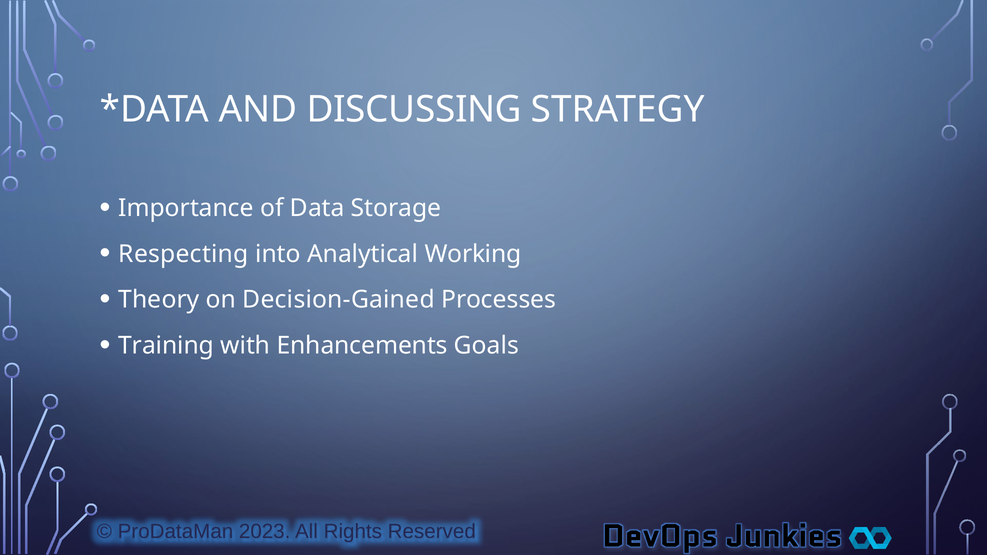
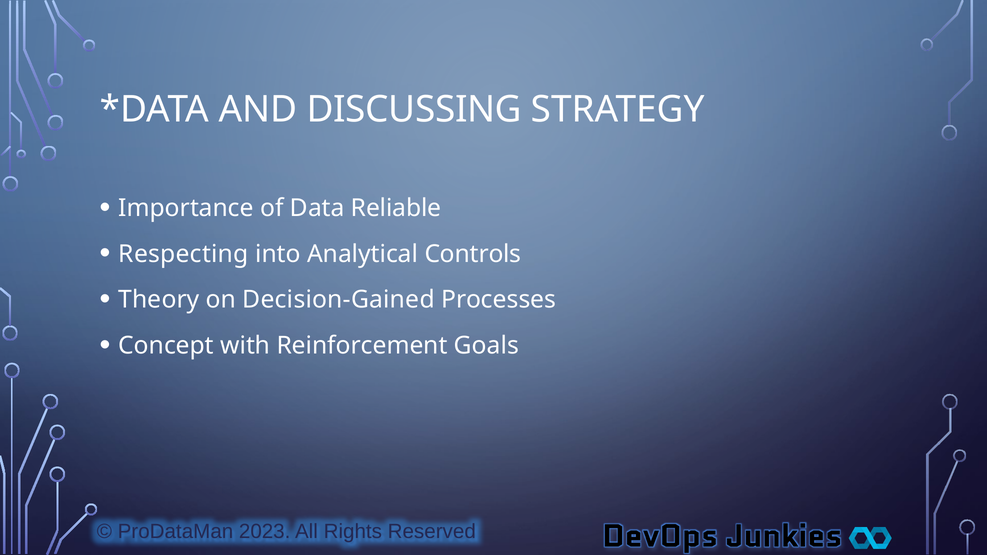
Storage: Storage -> Reliable (396, 208)
Working: Working -> Controls (473, 254)
Training: Training -> Concept (166, 346)
Enhancements: Enhancements -> Reinforcement (362, 346)
